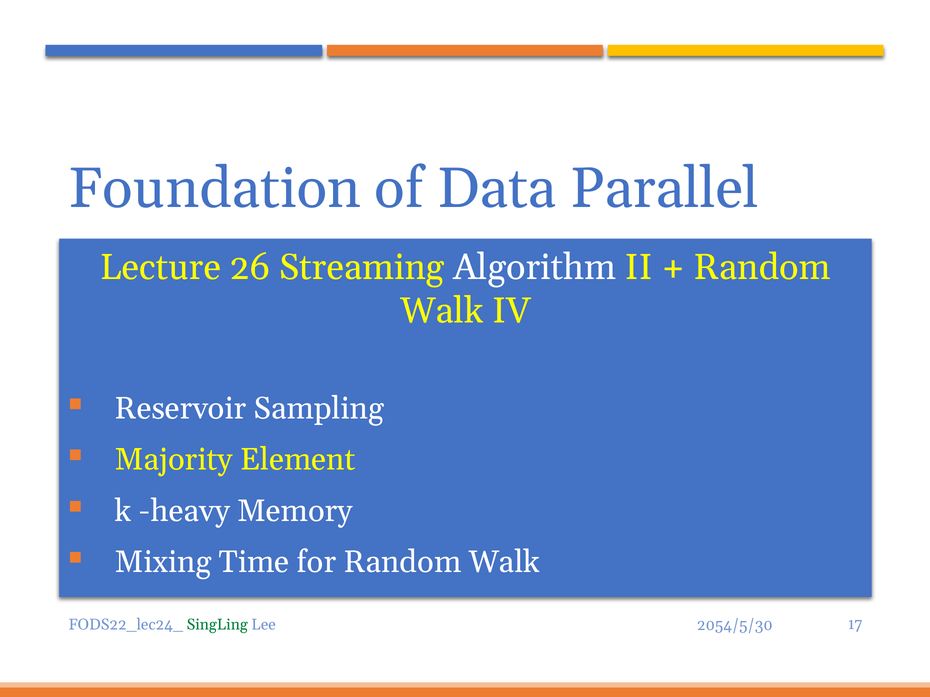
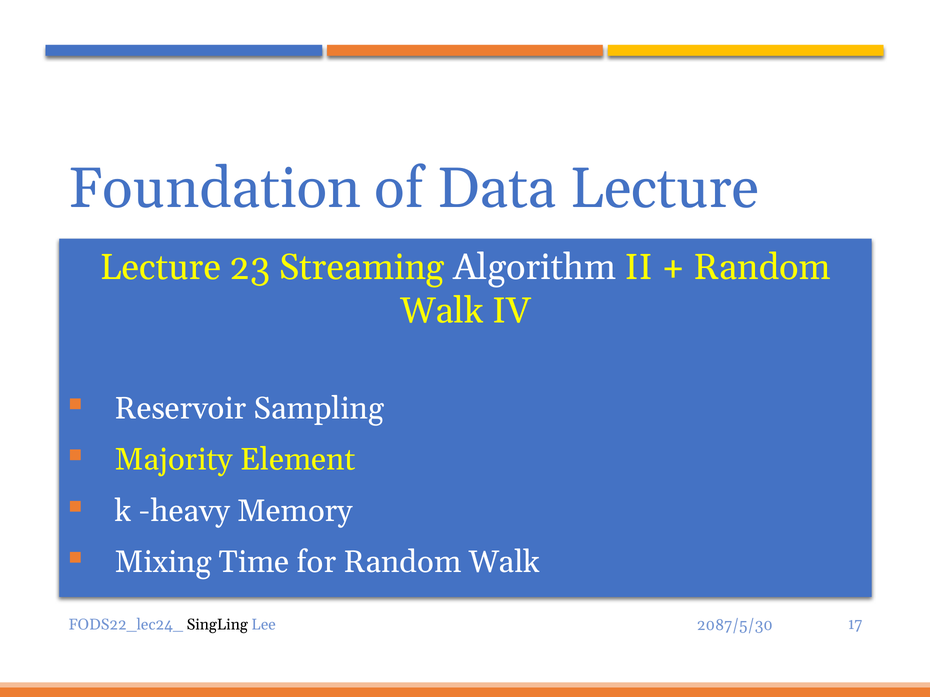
Data Parallel: Parallel -> Lecture (665, 189)
26: 26 -> 23 (250, 268)
SingLing colour: green -> black (217, 625)
2054/5/30: 2054/5/30 -> 2087/5/30 (735, 625)
